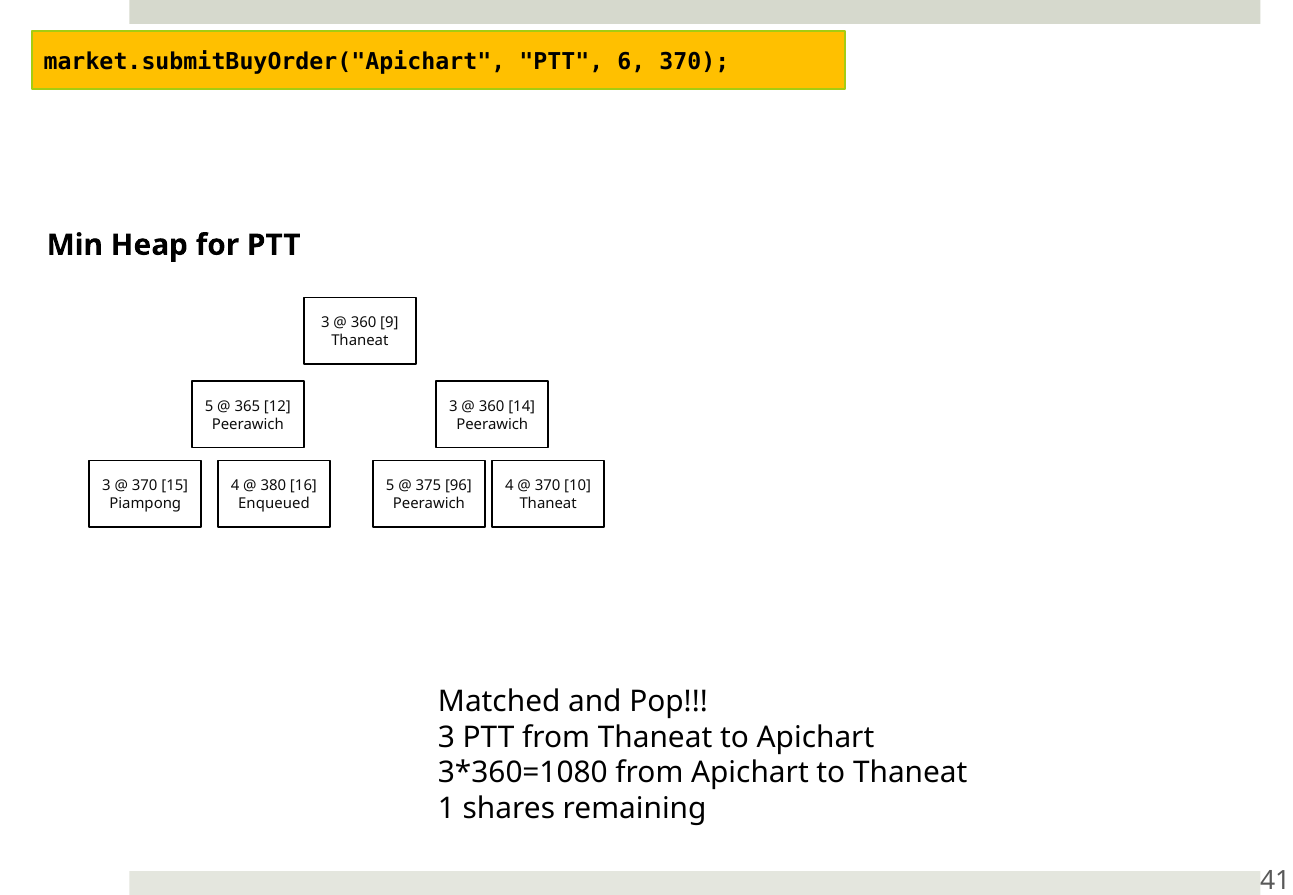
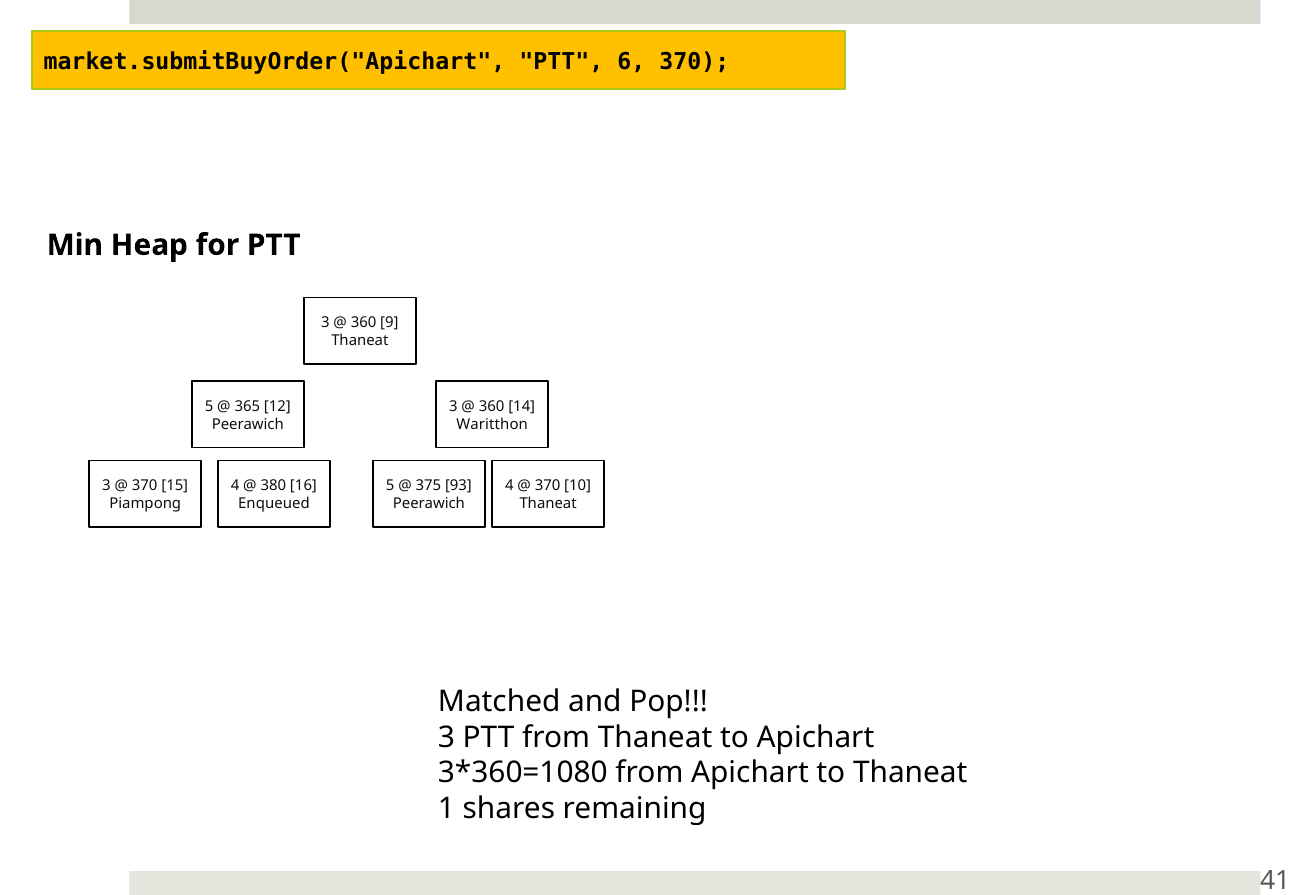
Peerawich: Peerawich -> Waritthon (492, 424)
96: 96 -> 93 (458, 486)
